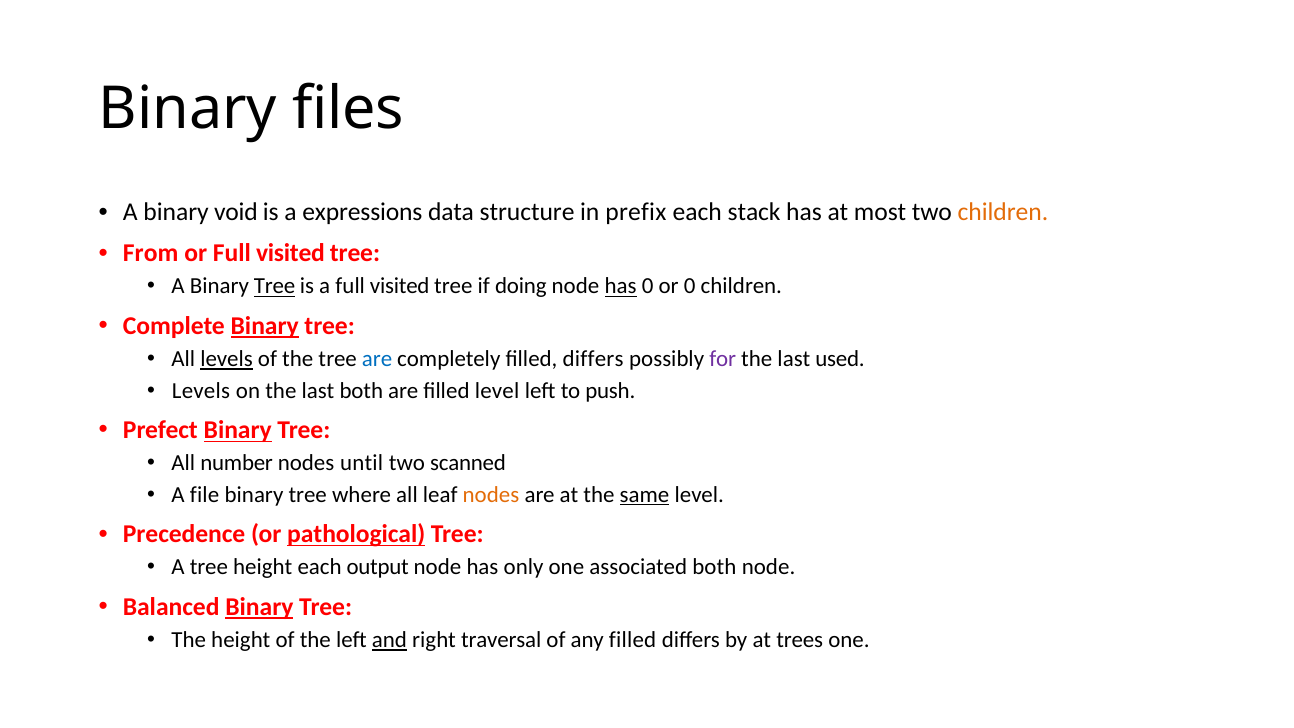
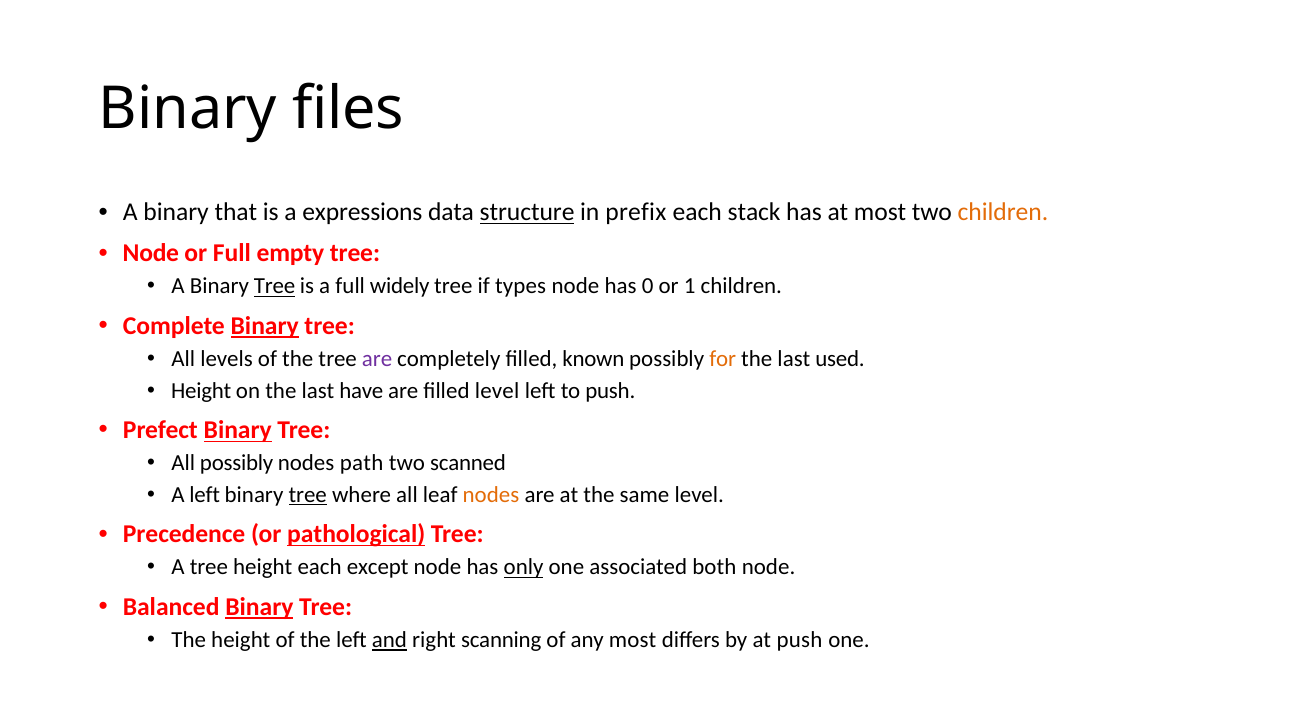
void: void -> that (236, 212)
structure underline: none -> present (527, 212)
From: From -> Node (151, 253)
or Full visited: visited -> empty (290, 253)
a full visited: visited -> widely (400, 286)
doing: doing -> types (521, 286)
has underline: present -> none (621, 286)
or 0: 0 -> 1 (690, 286)
levels underline: present -> none (227, 359)
are colour: blue -> purple (377, 359)
completely filled differs: differs -> known (593, 359)
for colour: purple -> orange (723, 359)
Levels: Levels -> Height (201, 390)
last both: both -> have (361, 390)
All number: number -> possibly (237, 463)
until: until -> path (362, 463)
A file: file -> left (205, 495)
tree underline: none -> present (308, 495)
same underline: present -> none (645, 495)
output: output -> except (378, 567)
only underline: none -> present (524, 567)
traversal: traversal -> scanning (501, 640)
any filled: filled -> most (633, 640)
at trees: trees -> push (800, 640)
